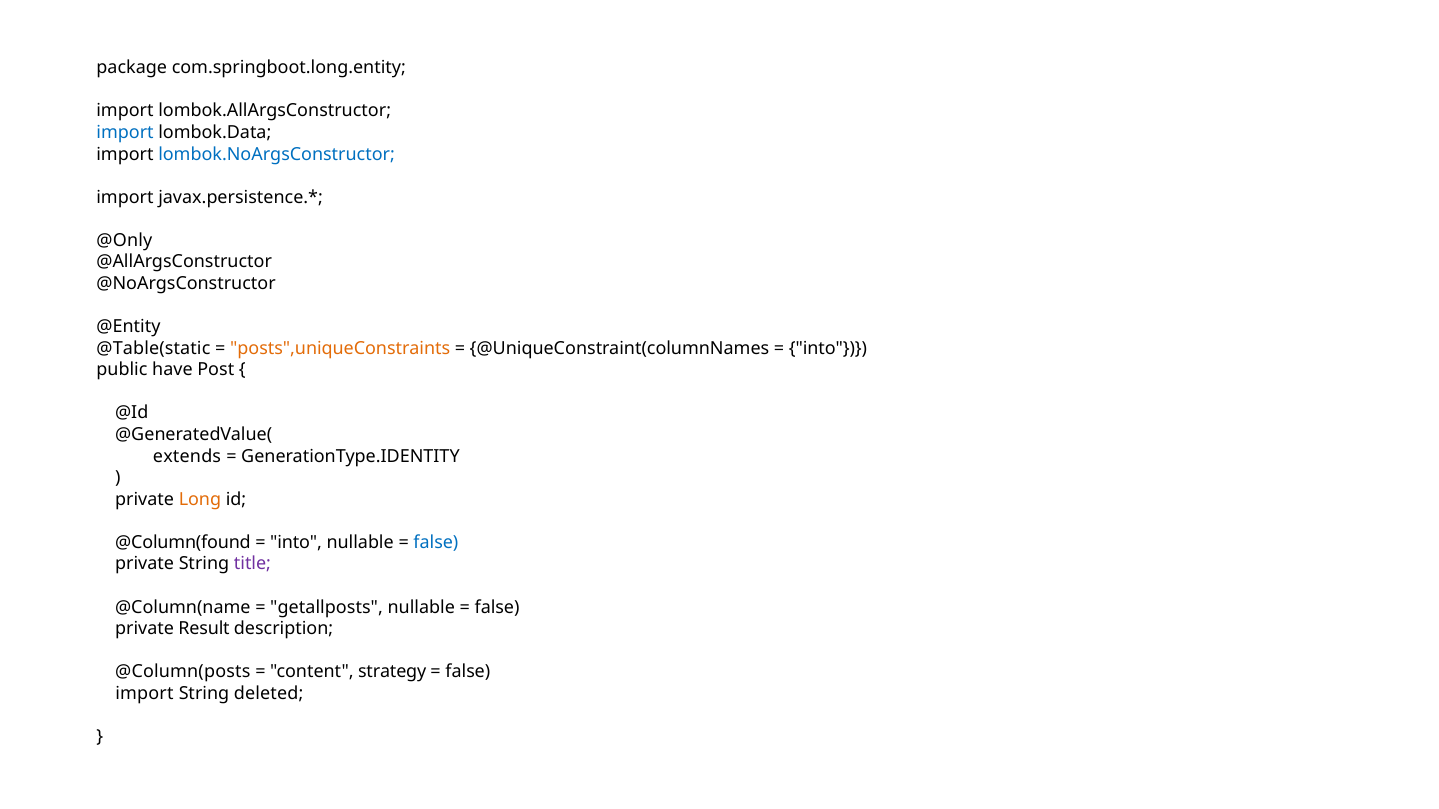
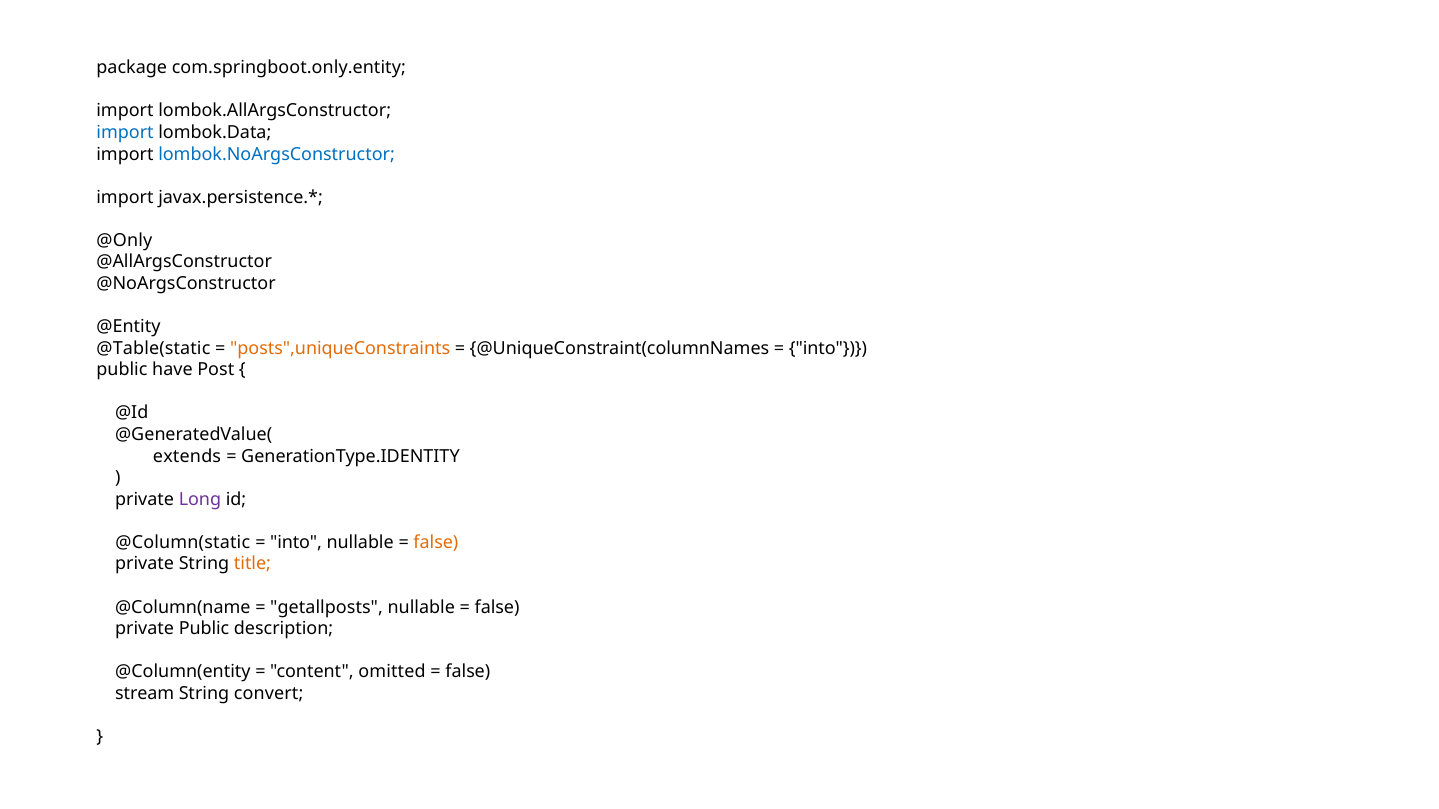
com.springboot.long.entity: com.springboot.long.entity -> com.springboot.only.entity (289, 68)
Long colour: orange -> purple (200, 500)
@Column(found: @Column(found -> @Column(static (183, 543)
false colour: blue -> orange (436, 543)
title colour: purple -> orange (252, 564)
private Result: Result -> Public (204, 629)
@Column(posts: @Column(posts -> @Column(entity (183, 672)
strategy: strategy -> omitted (392, 672)
import: import -> stream (145, 694)
deleted: deleted -> convert (269, 694)
